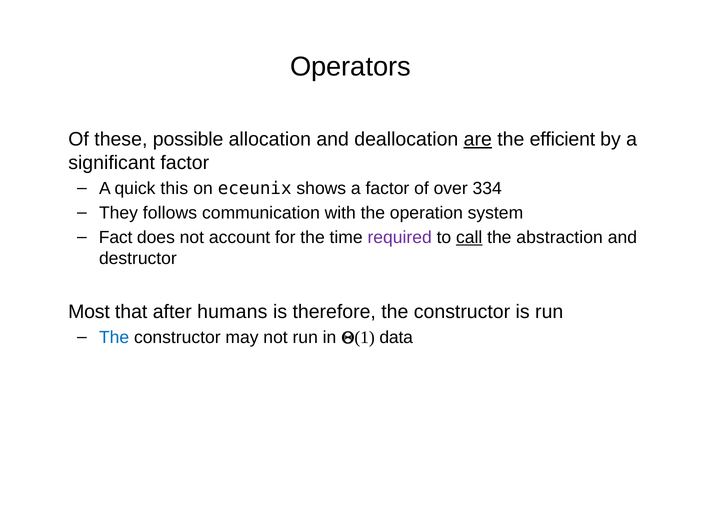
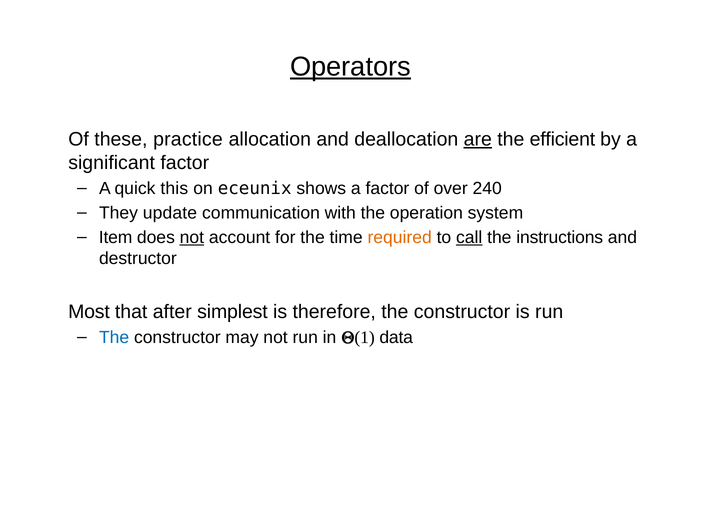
Operators underline: none -> present (350, 67)
possible: possible -> practice (188, 139)
334: 334 -> 240 (487, 188)
follows: follows -> update (170, 213)
Fact: Fact -> Item (116, 237)
not underline: none -> present (192, 237)
required colour: purple -> orange (400, 237)
abstraction: abstraction -> instructions (560, 237)
humans: humans -> simplest (232, 312)
